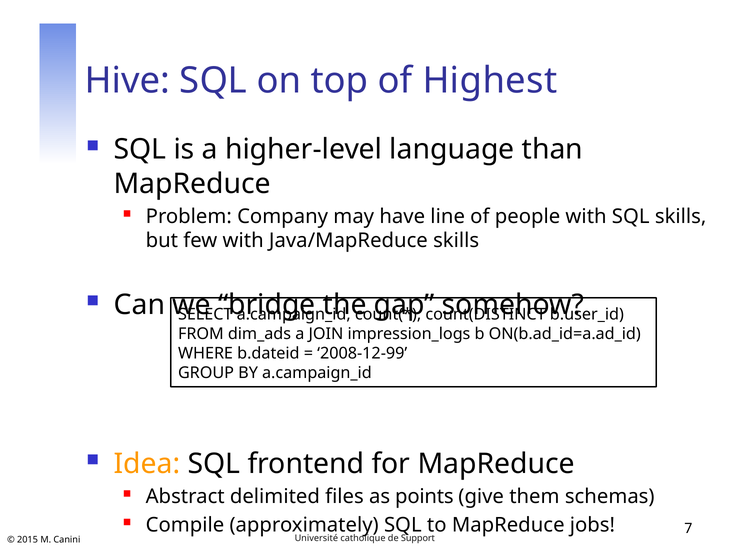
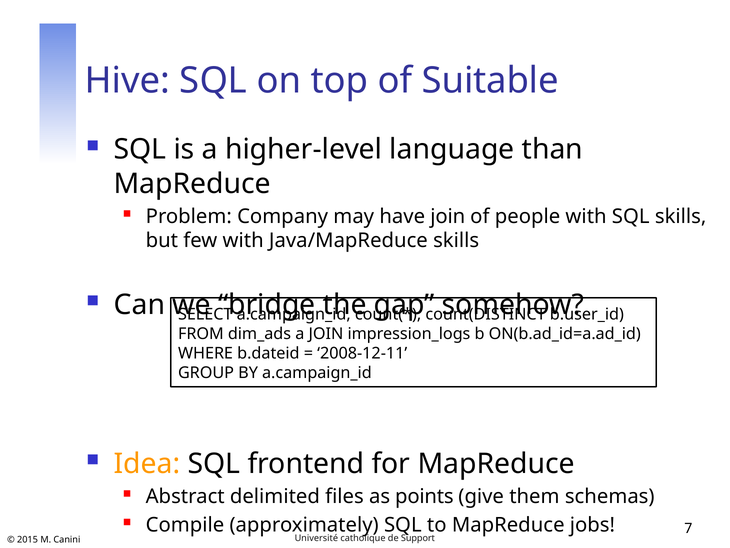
Highest: Highest -> Suitable (490, 80)
have line: line -> join (448, 216)
2008-12-99: 2008-12-99 -> 2008-12-11 (362, 353)
